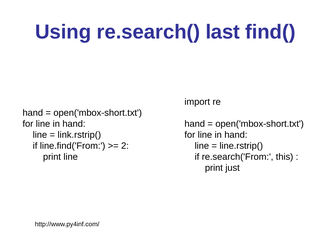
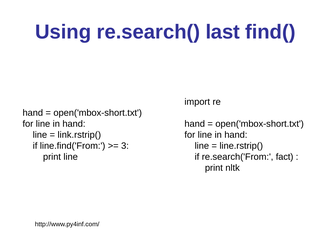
2: 2 -> 3 (125, 146)
this: this -> fact (285, 157)
just: just -> nltk (233, 168)
